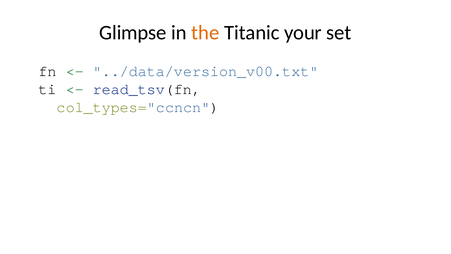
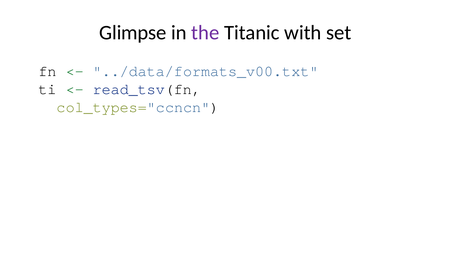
the colour: orange -> purple (205, 33)
your: your -> with (303, 33)
../data/version_v00.txt: ../data/version_v00.txt -> ../data/formats_v00.txt (206, 71)
